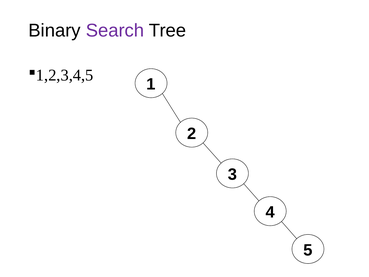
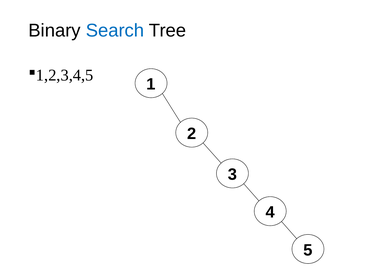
Search colour: purple -> blue (115, 30)
